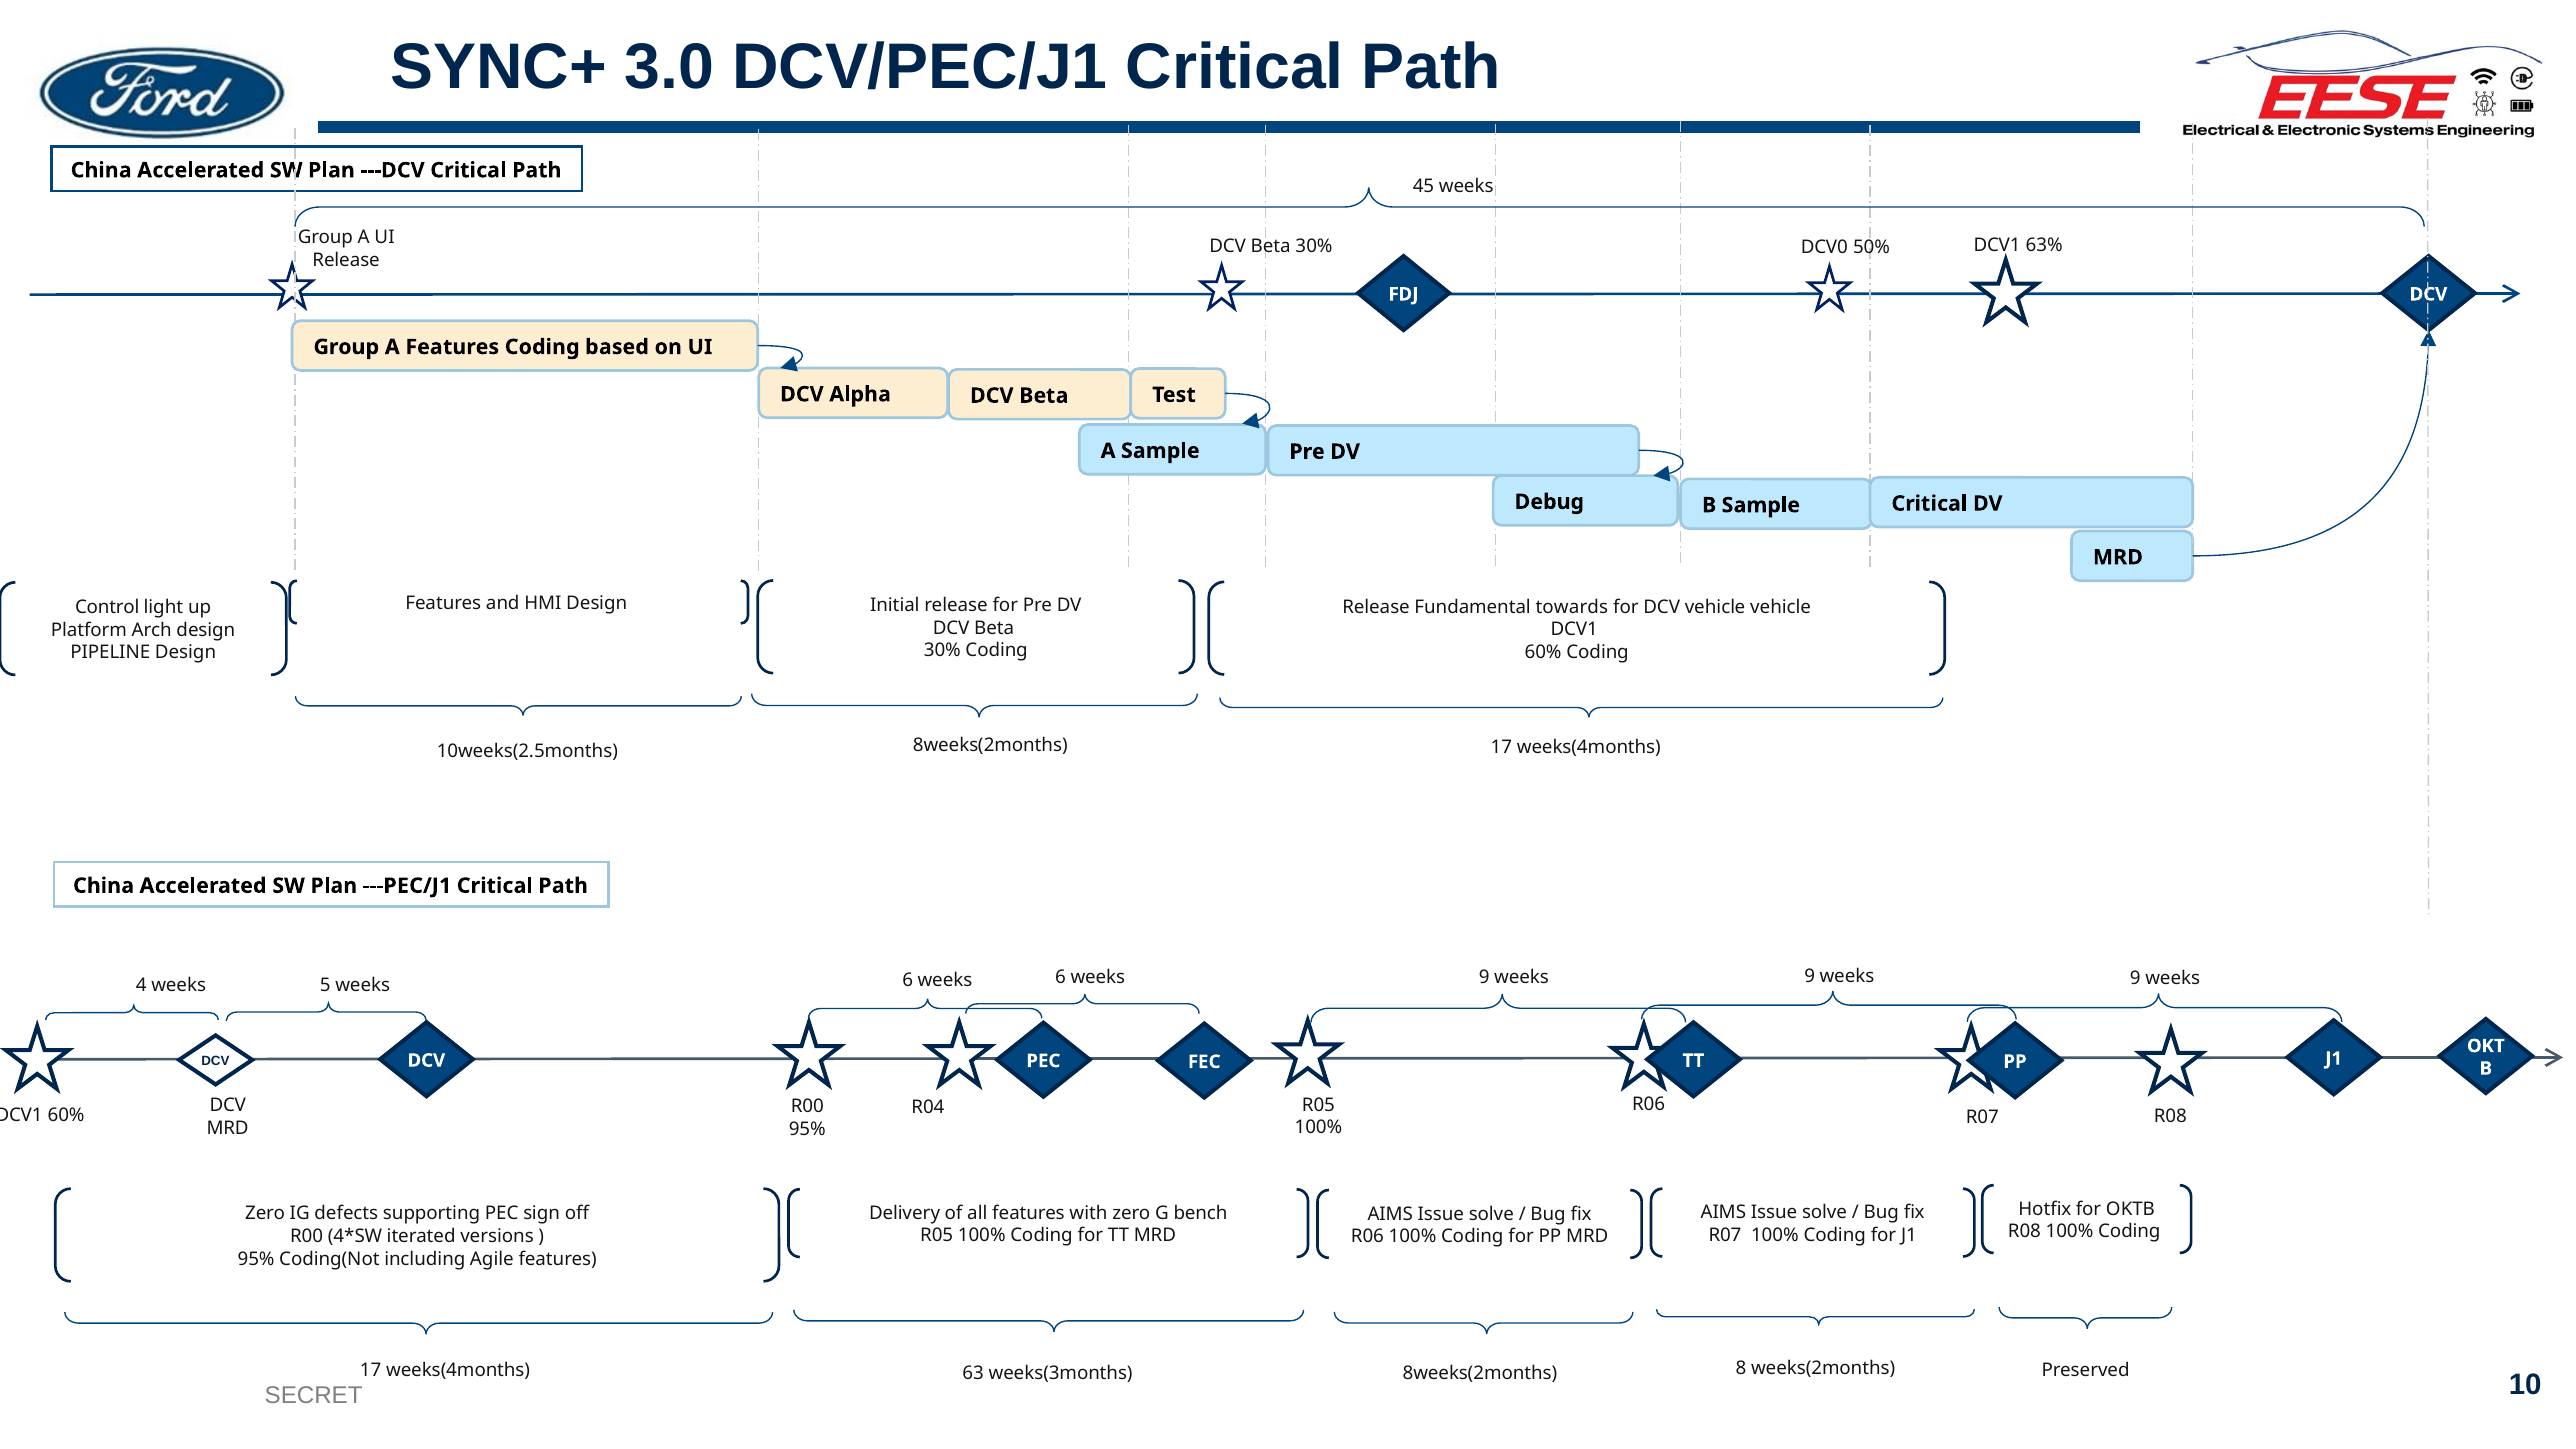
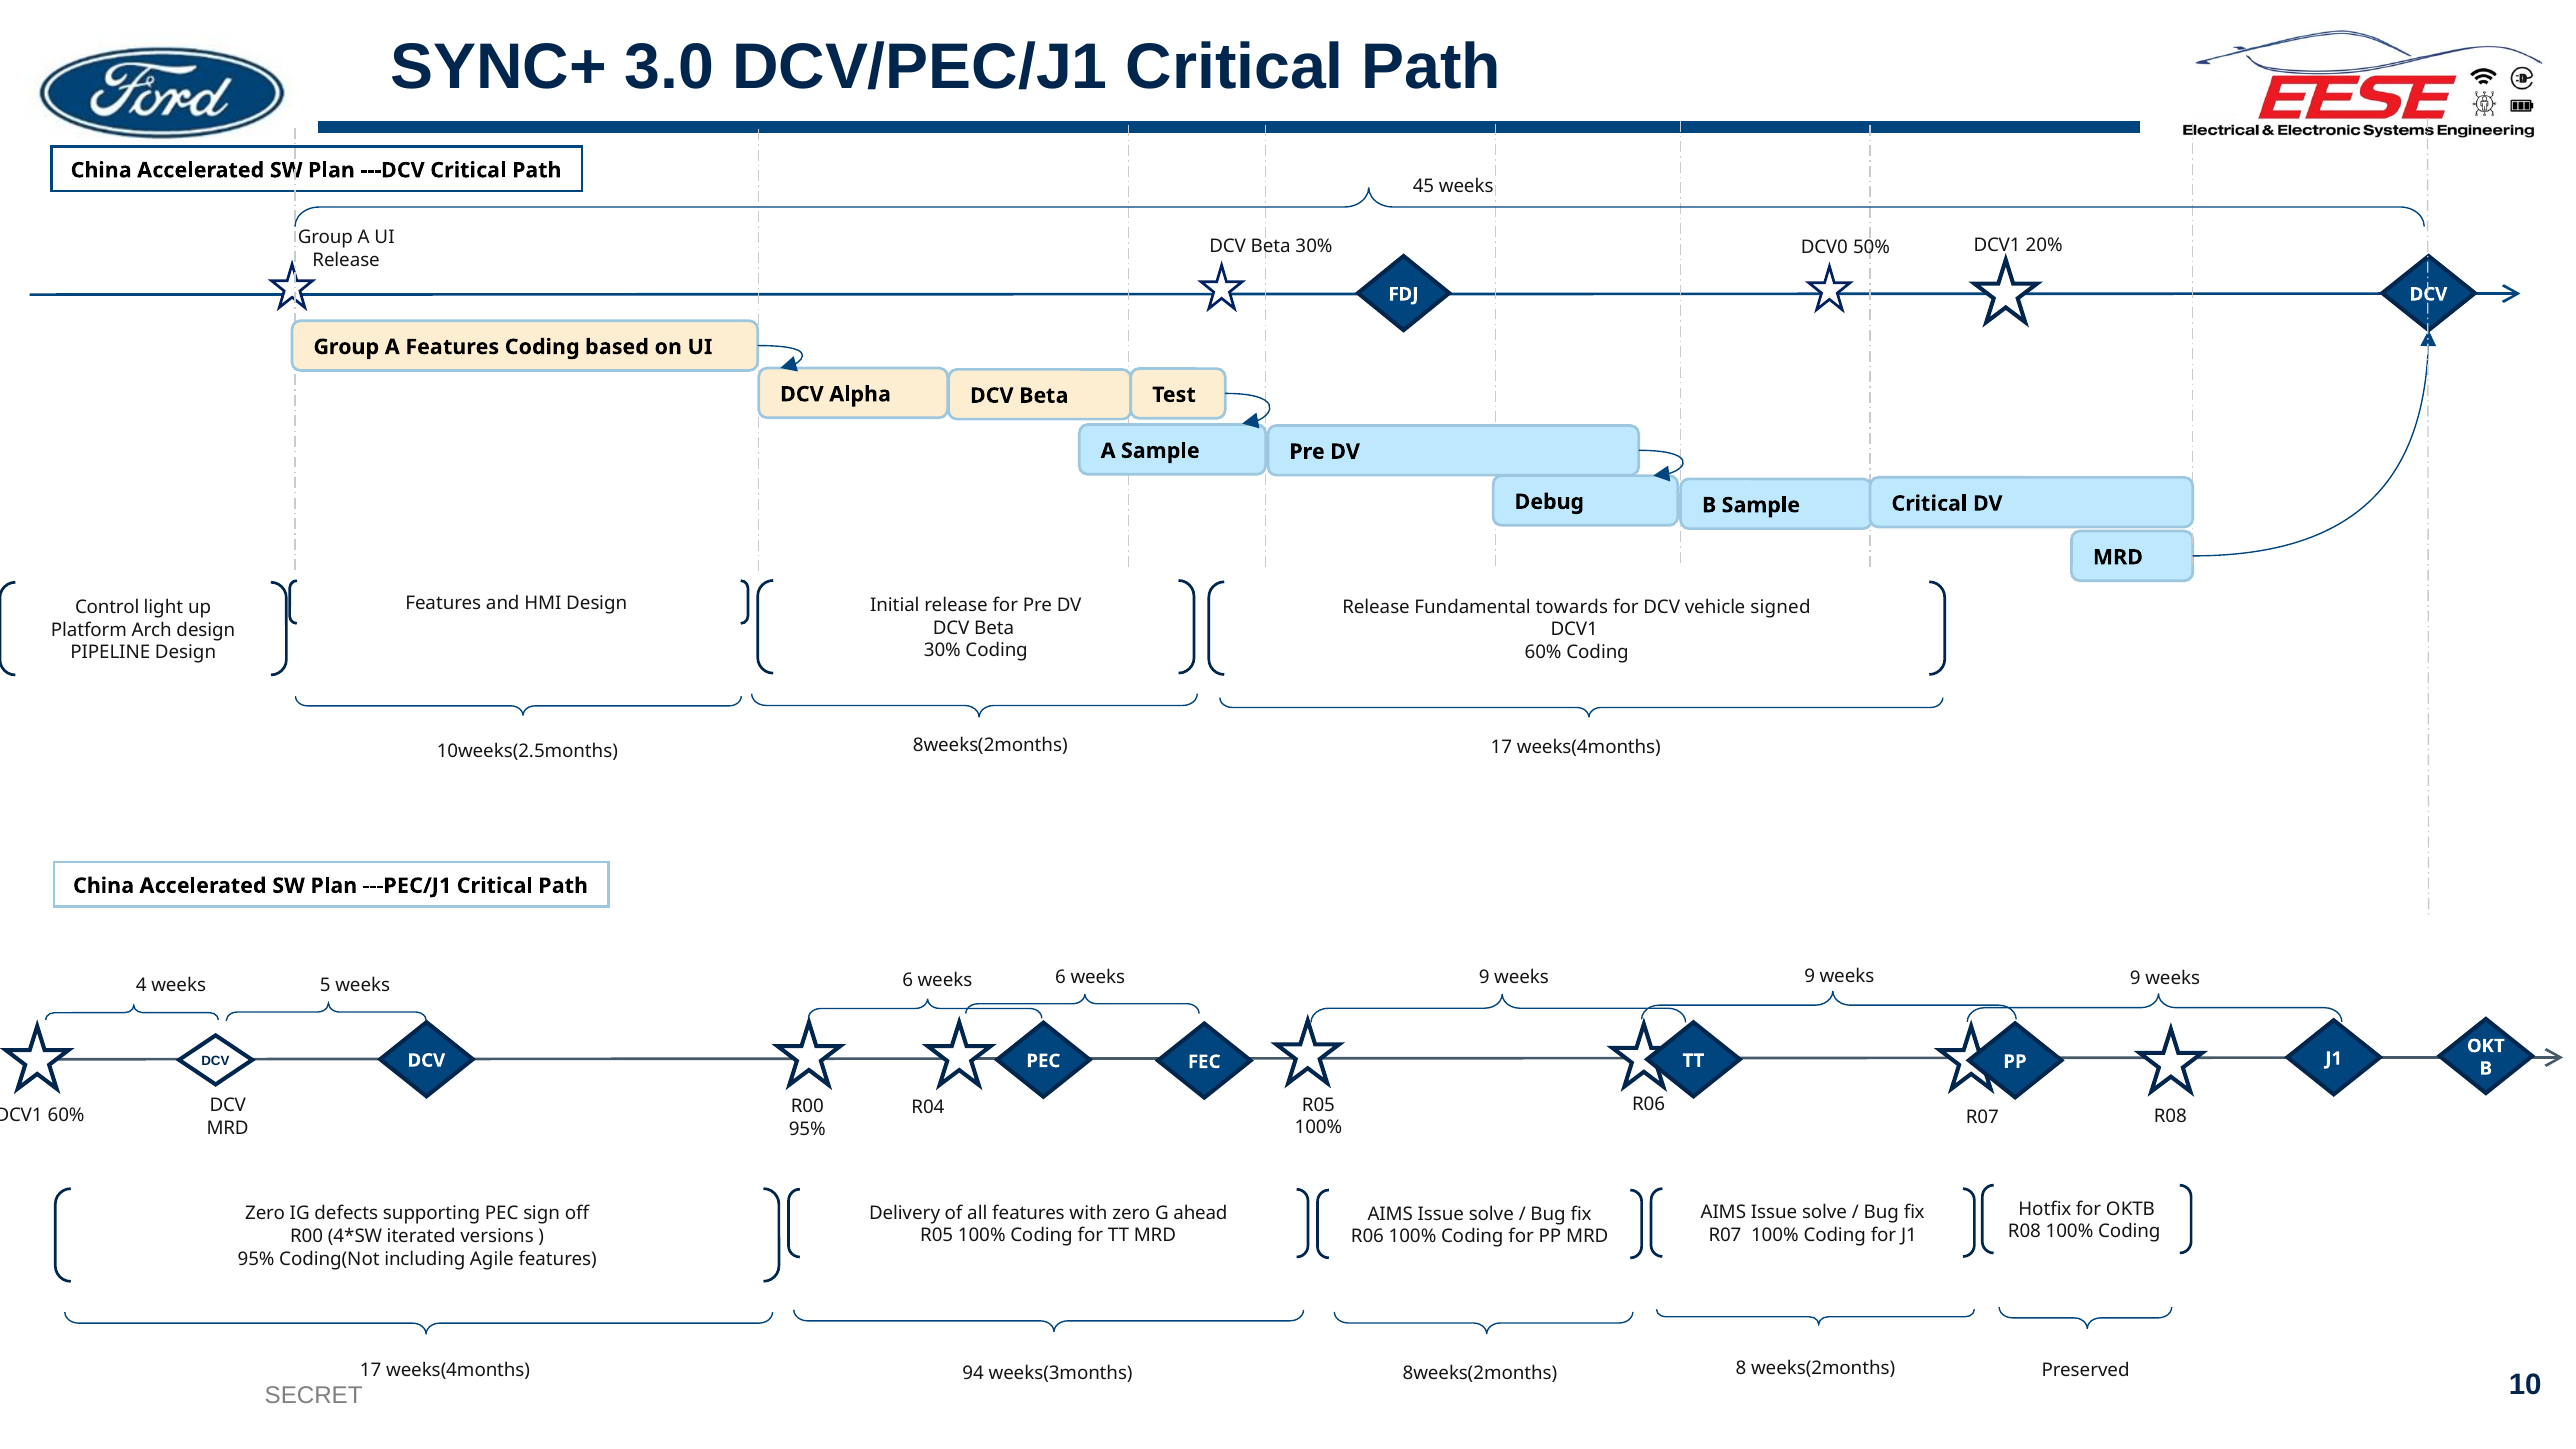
63%: 63% -> 20% (2044, 245)
vehicle vehicle: vehicle -> signed (1781, 607)
bench: bench -> ahead (1200, 1213)
63: 63 -> 94 (973, 1373)
